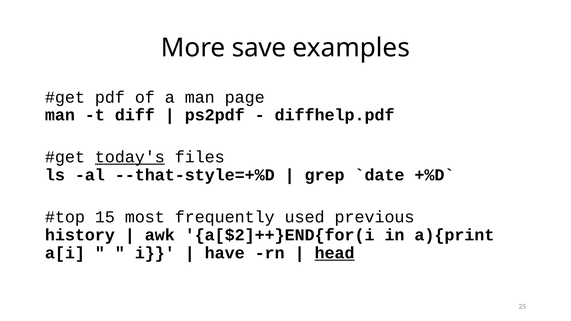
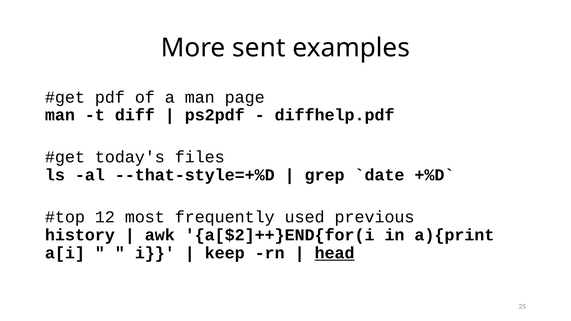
save: save -> sent (259, 48)
today's underline: present -> none (130, 157)
15: 15 -> 12 (105, 217)
have: have -> keep (225, 253)
